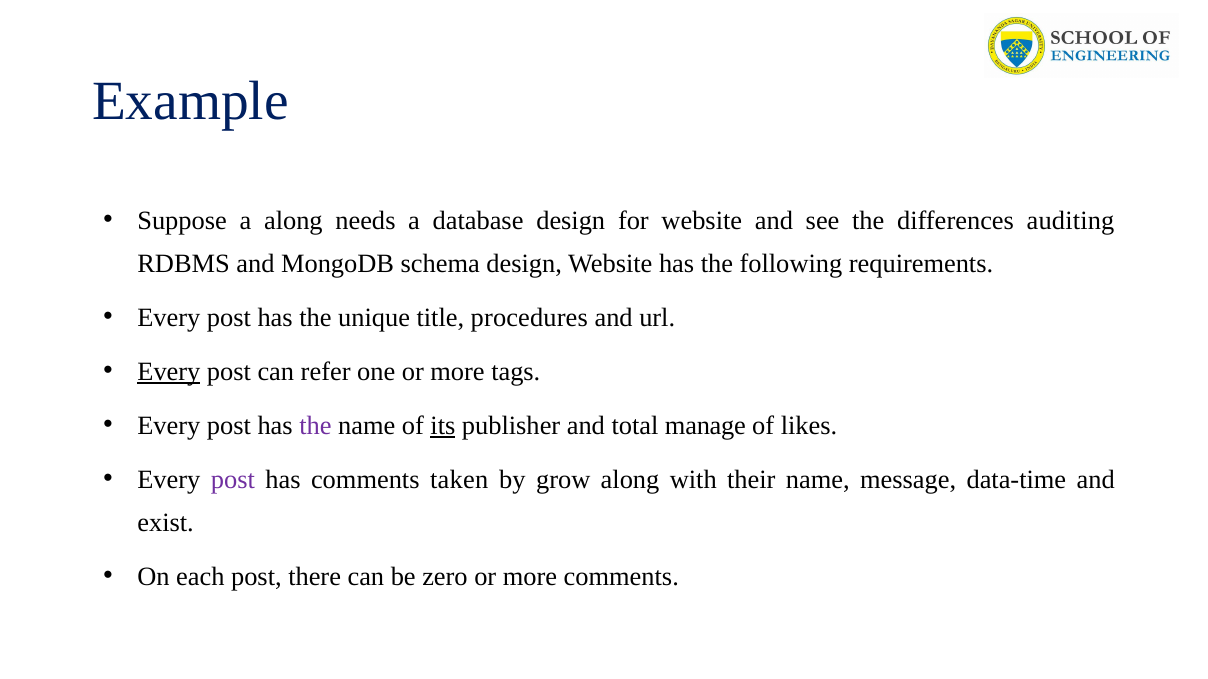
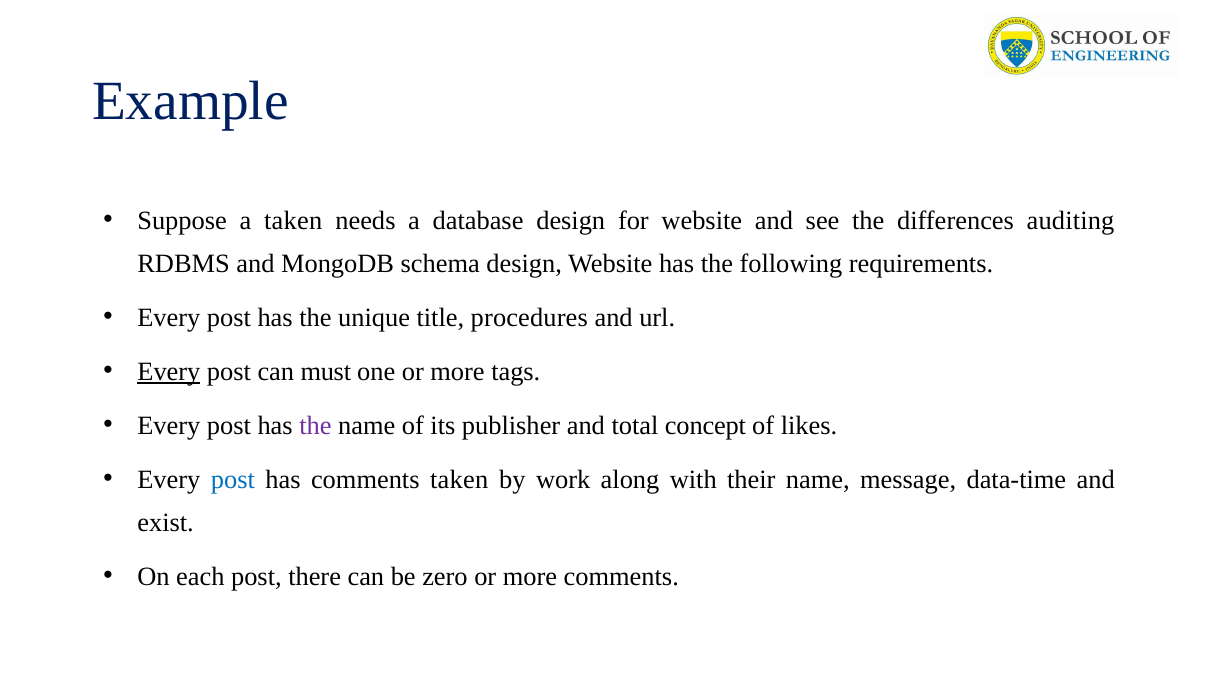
a along: along -> taken (293, 221)
refer: refer -> must (326, 372)
its underline: present -> none (443, 426)
manage: manage -> concept (705, 426)
post colour: purple -> blue (233, 480)
grow: grow -> work (563, 480)
